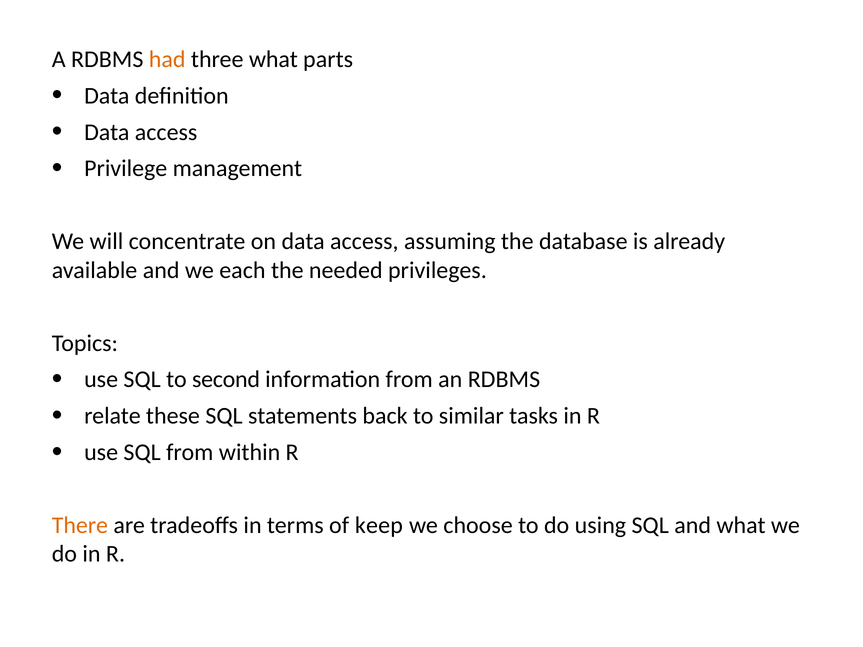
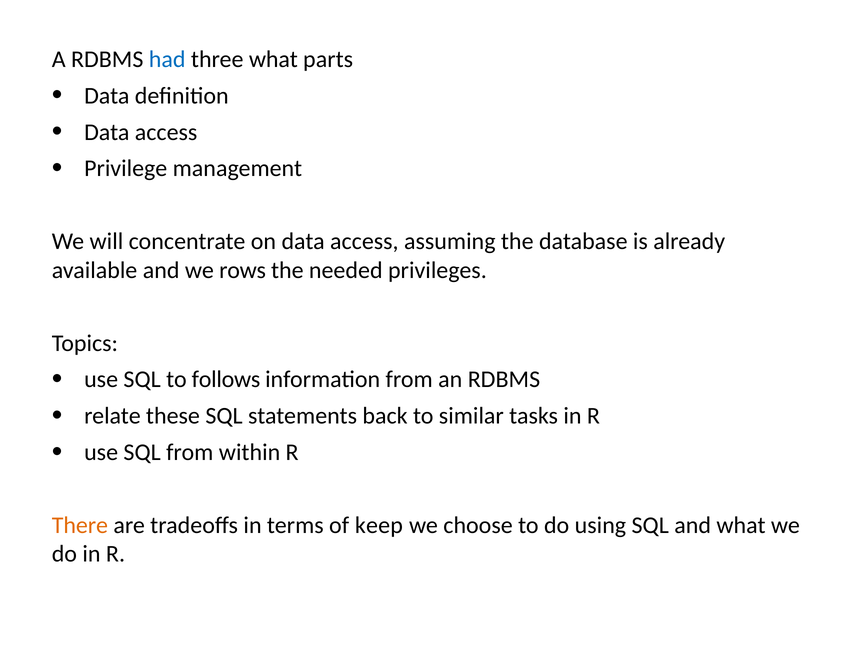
had colour: orange -> blue (167, 59)
each: each -> rows (243, 270)
second: second -> follows (226, 380)
